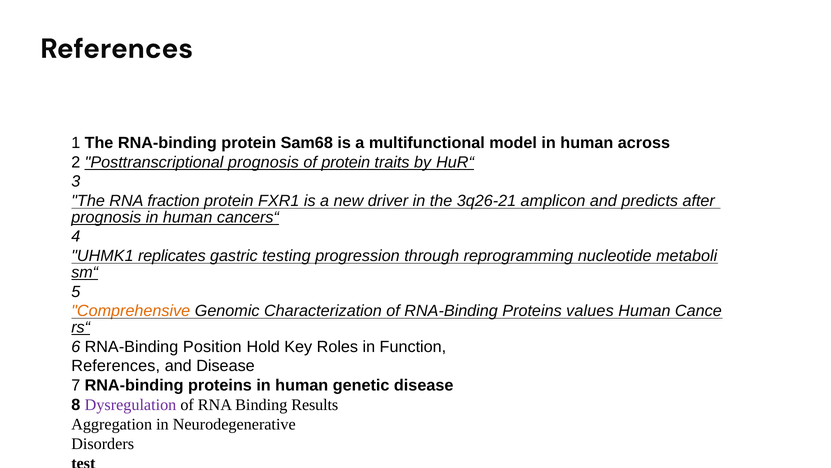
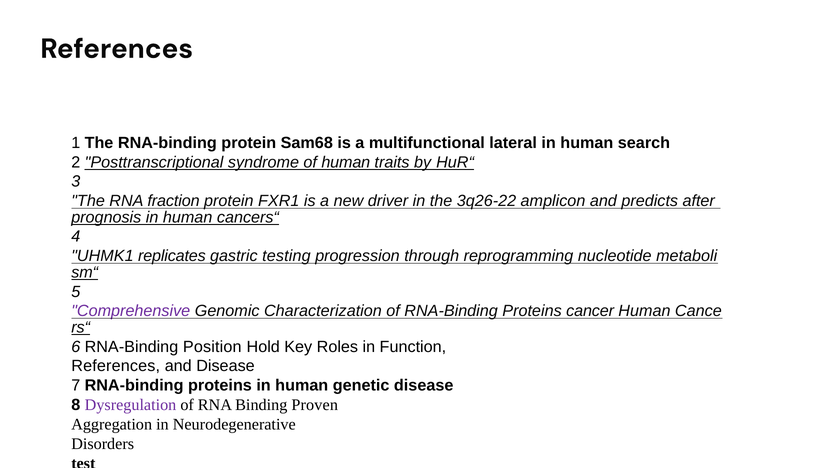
model: model -> lateral (513, 143)
across: across -> search (644, 143)
Posttranscriptional prognosis: prognosis -> syndrome (263, 162)
of protein: protein -> human (346, 162)
3q26-21: 3q26-21 -> 3q26-22 (486, 201)
Comprehensive colour: orange -> purple (131, 311)
values: values -> cancer (590, 311)
Results: Results -> Proven (315, 405)
